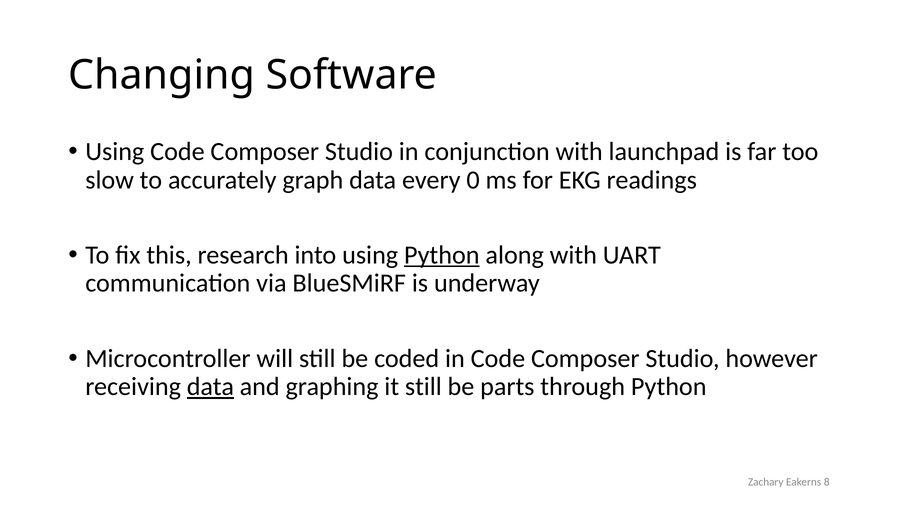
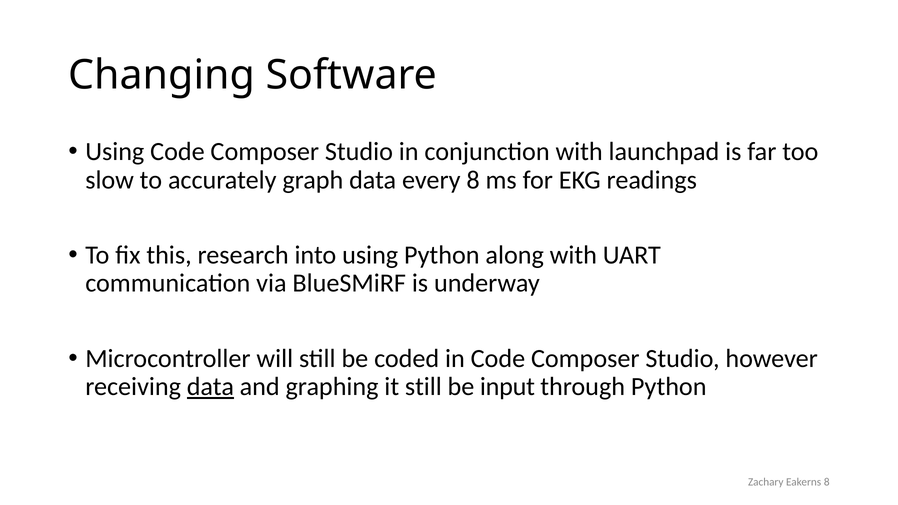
every 0: 0 -> 8 (473, 180)
Python underline: present -> none (442, 255)
parts: parts -> input (507, 387)
